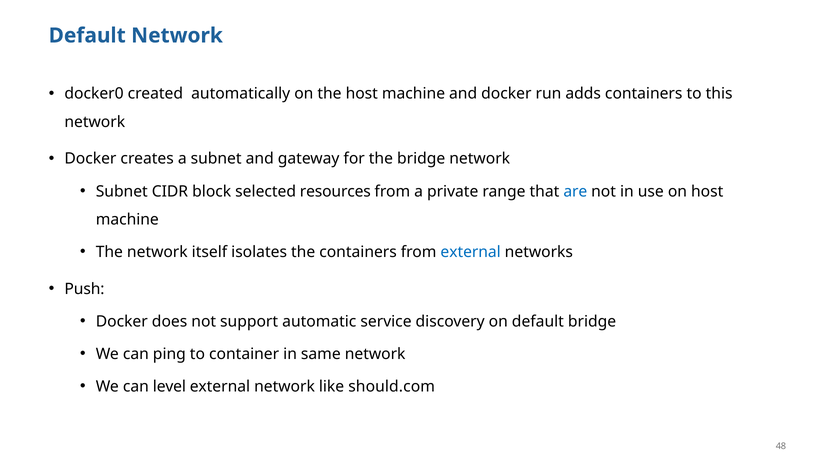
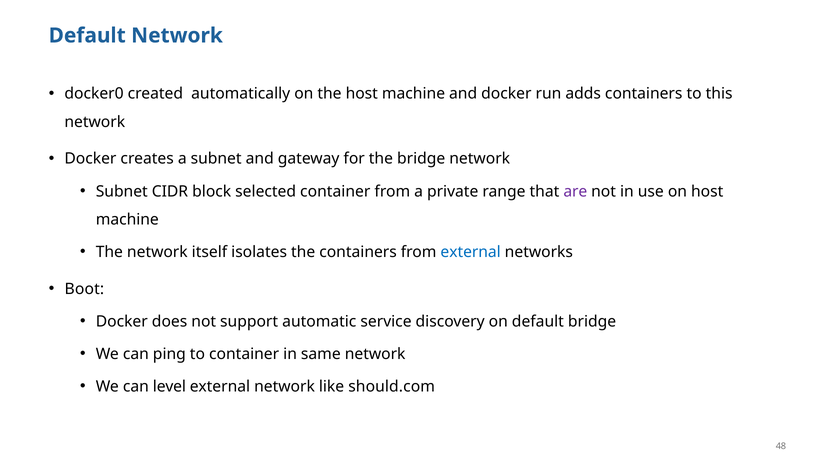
selected resources: resources -> container (335, 191)
are colour: blue -> purple (575, 191)
Push: Push -> Boot (84, 289)
